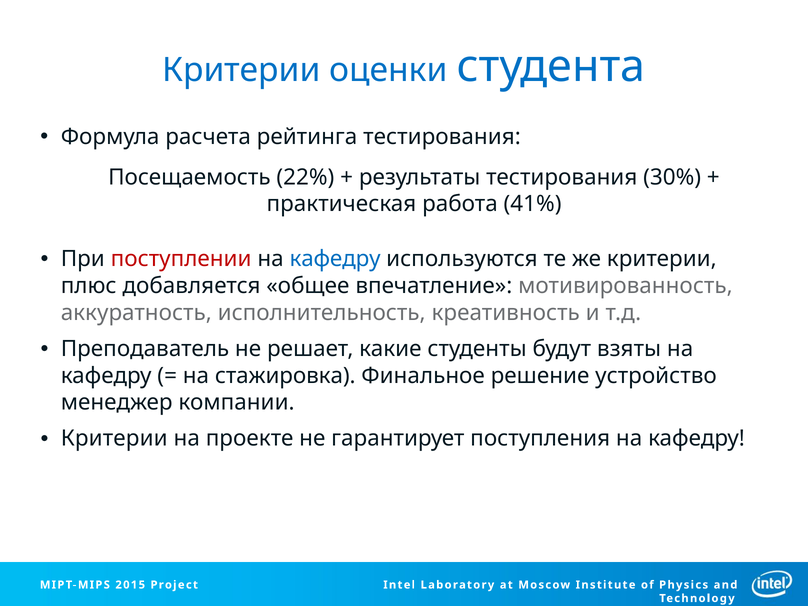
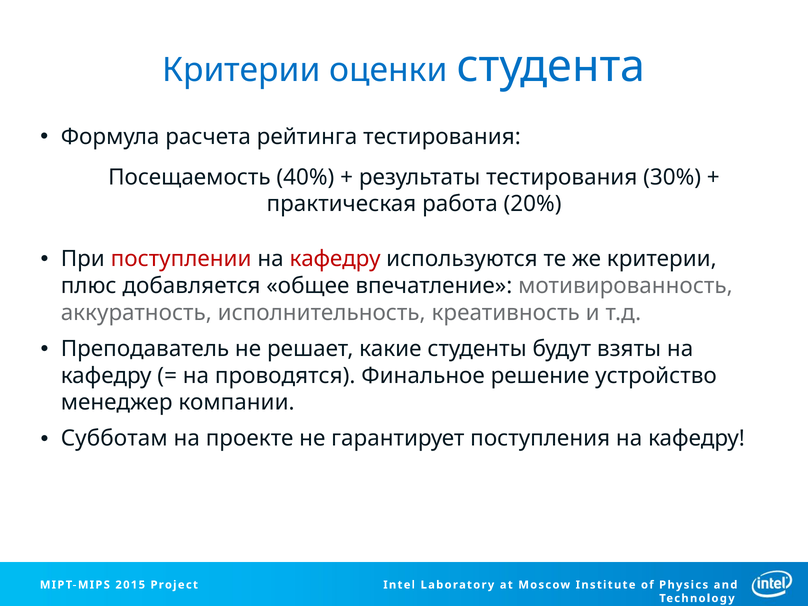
22%: 22% -> 40% (305, 177)
41%: 41% -> 20% (533, 204)
кафедру colour: blue -> red (335, 259)
стажировка: стажировка -> проводятся (285, 376)
Критерии: Критерии -> Субботам (114, 438)
